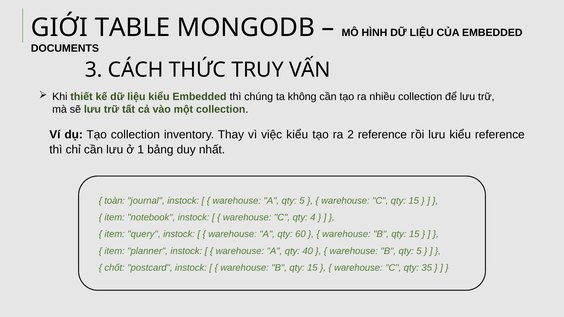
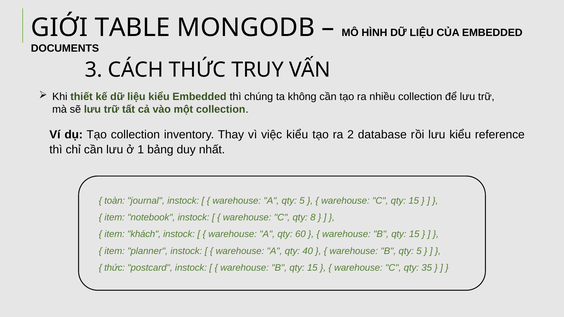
2 reference: reference -> database (382, 135)
4: 4 -> 8 (313, 218)
query: query -> khách (144, 234)
chốt: chốt -> thức (115, 268)
